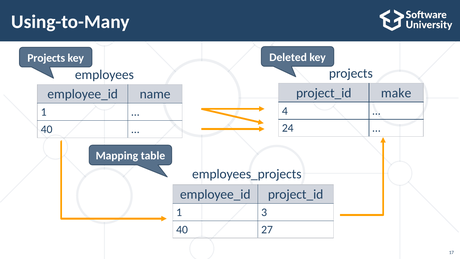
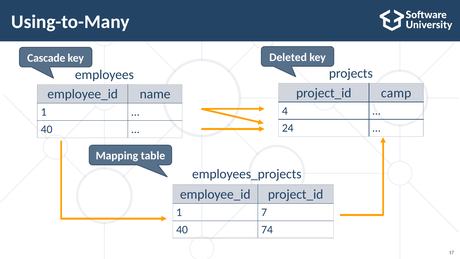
Projects: Projects -> Cascade (46, 58)
make: make -> camp (396, 93)
3: 3 -> 7 (264, 212)
27: 27 -> 74 (267, 229)
